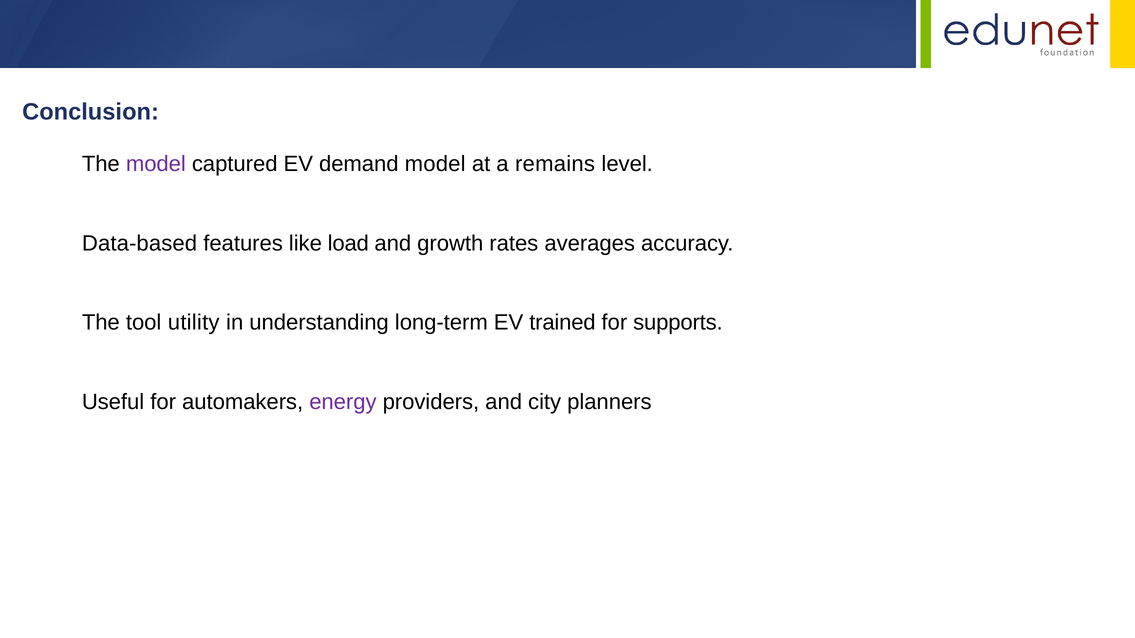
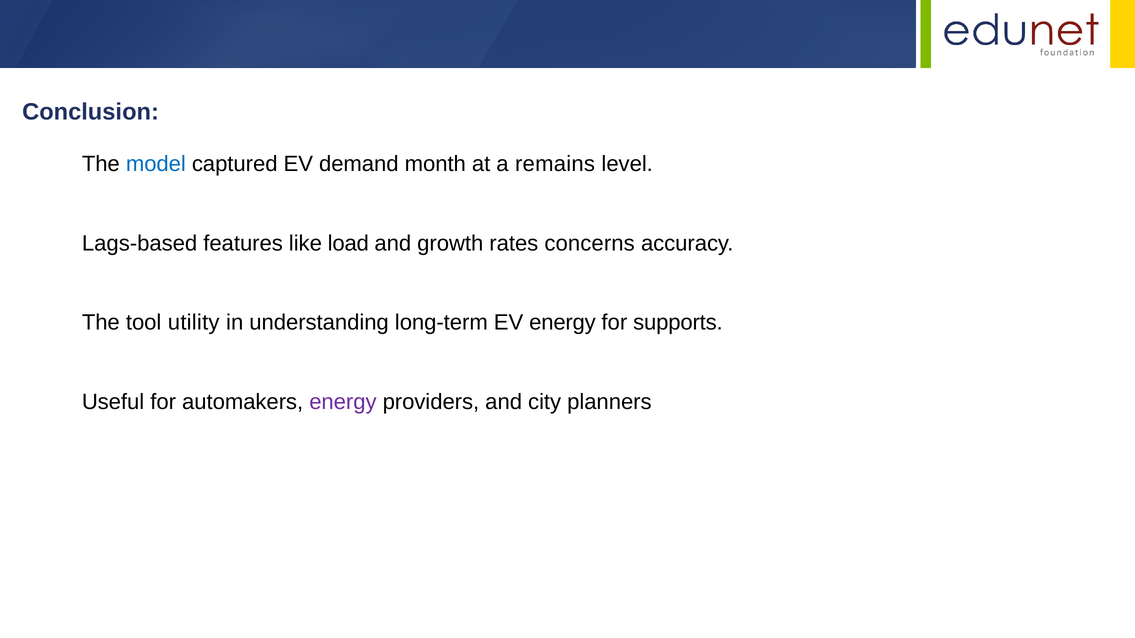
model colour: purple -> blue (156, 164)
demand model: model -> month (435, 164)
Data-based: Data-based -> Lags-based (140, 243)
averages: averages -> concerns (590, 243)
EV trained: trained -> energy (562, 323)
